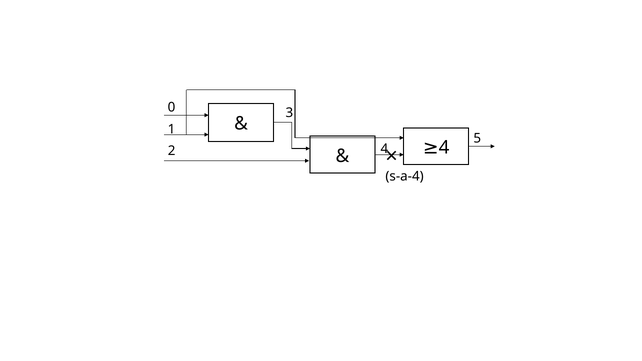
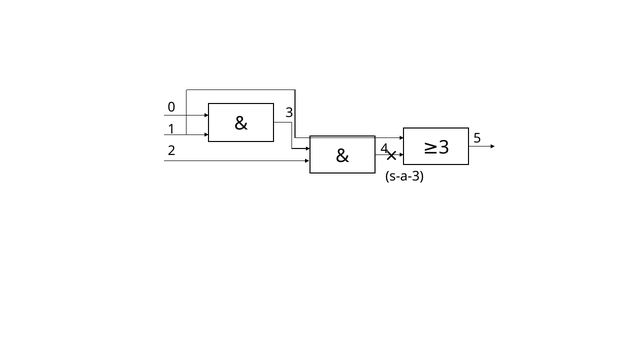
4: 4 -> 3 (444, 148)
s-a-4: s-a-4 -> s-a-3 (405, 176)
